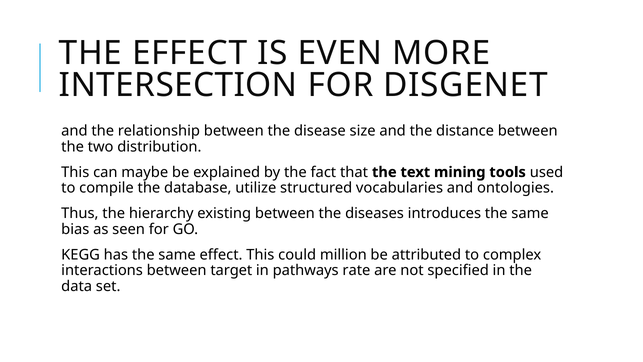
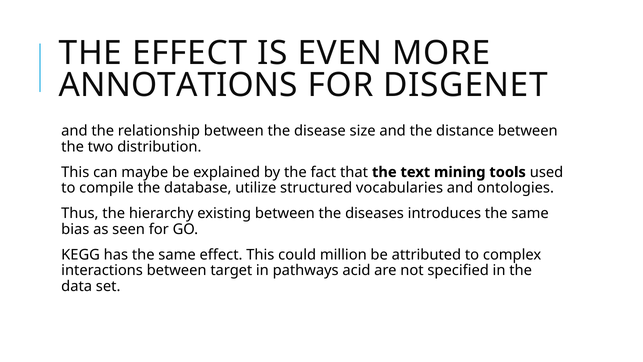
INTERSECTION: INTERSECTION -> ANNOTATIONS (178, 85)
rate: rate -> acid (356, 270)
